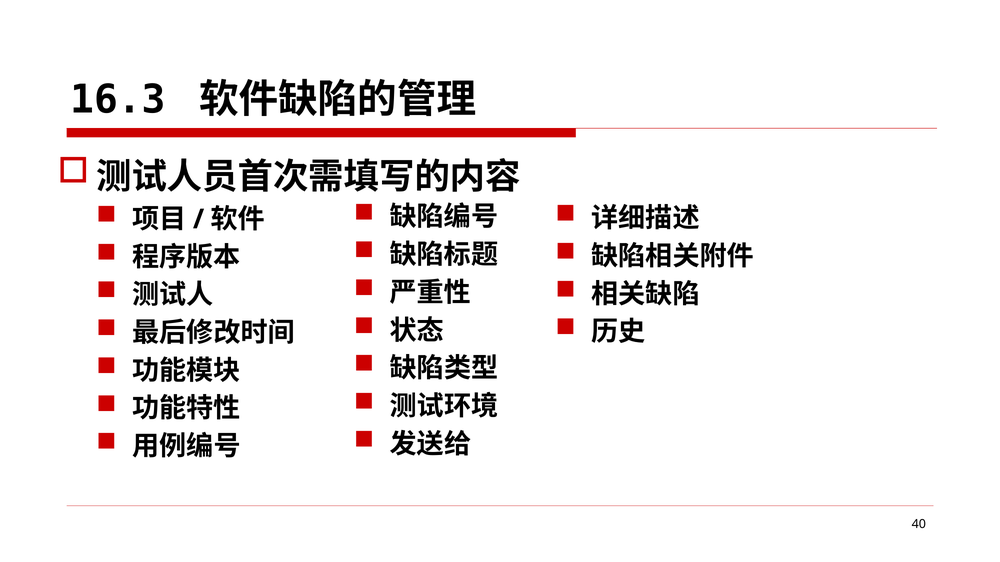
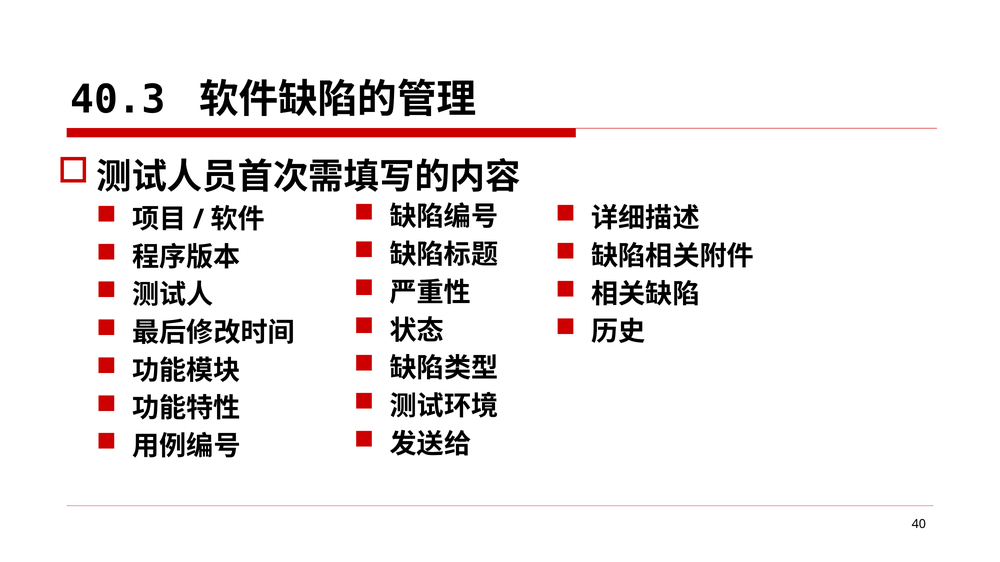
16.3: 16.3 -> 40.3 (118, 100)
